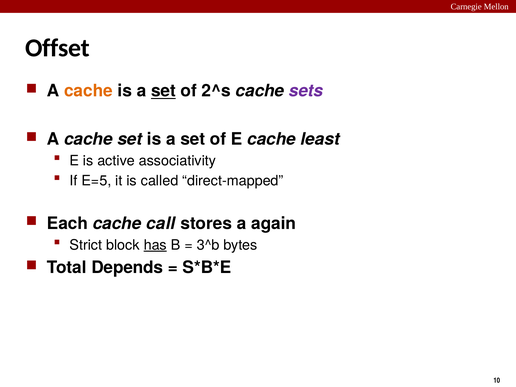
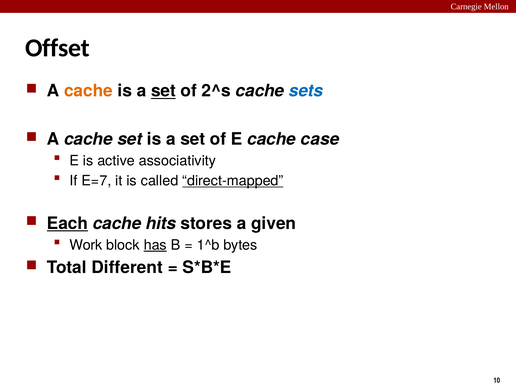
sets colour: purple -> blue (306, 91)
least: least -> case (320, 139)
E=5: E=5 -> E=7 (96, 181)
direct-mapped underline: none -> present (233, 181)
Each underline: none -> present (67, 223)
call: call -> hits (161, 223)
again: again -> given (274, 223)
Strict: Strict -> Work (86, 245)
3^b: 3^b -> 1^b (208, 245)
Depends: Depends -> Different (127, 268)
